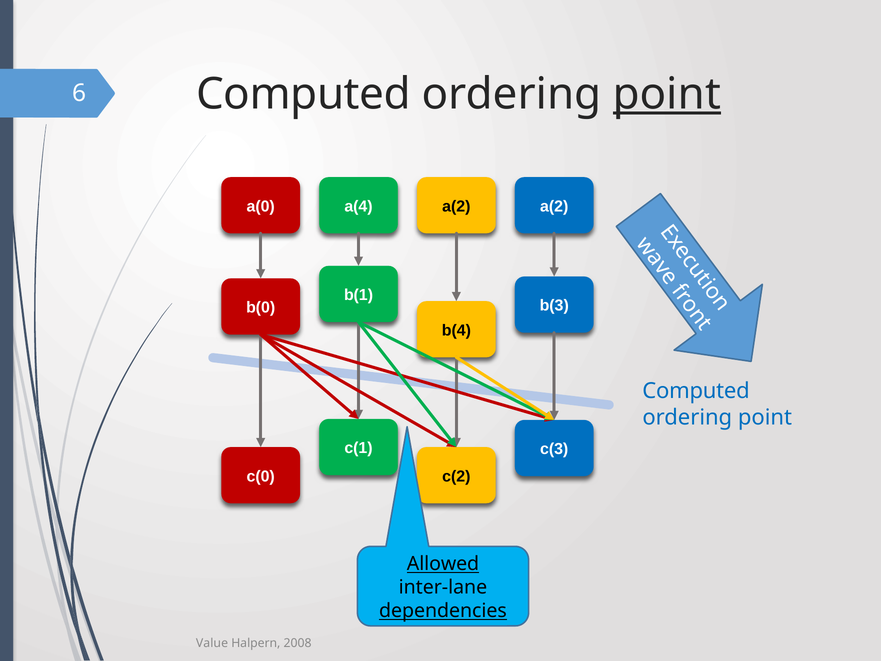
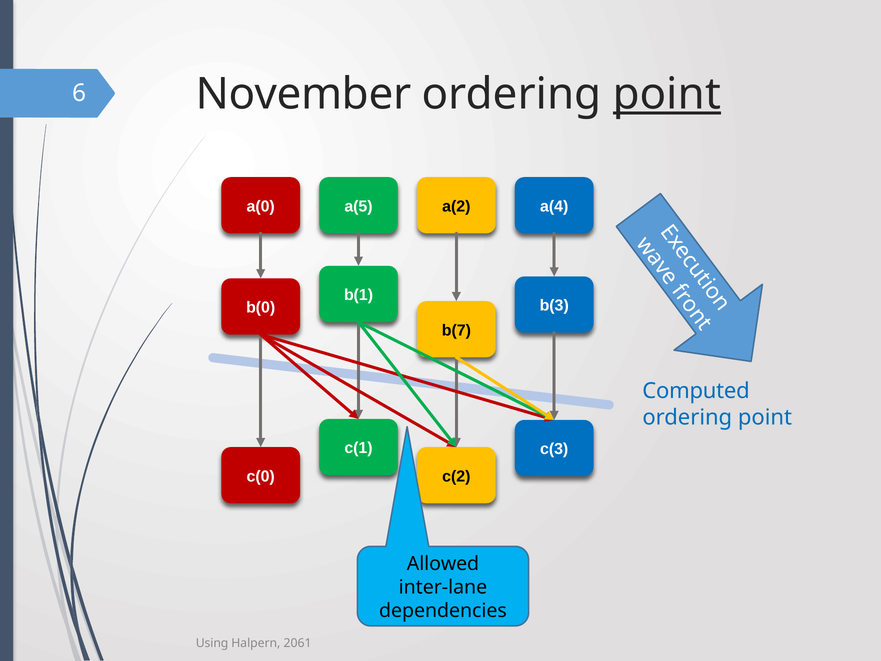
6 Computed: Computed -> November (303, 94)
a(4: a(4 -> a(5 (359, 206)
a(2 a(2: a(2 -> a(4 (554, 206)
b(4: b(4 -> b(7 (456, 330)
Allowed underline: present -> none (443, 564)
dependencies underline: present -> none (443, 611)
Value: Value -> Using (212, 643)
2008: 2008 -> 2061 (298, 643)
